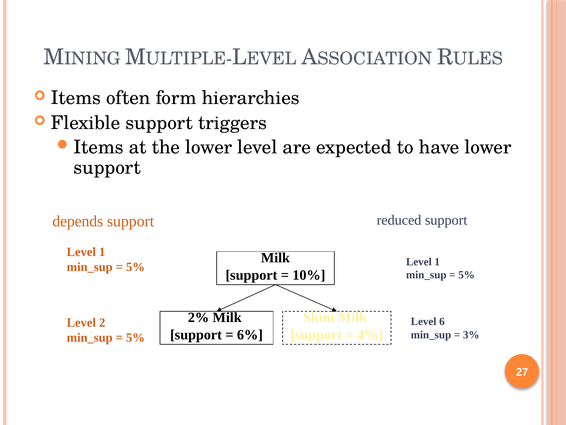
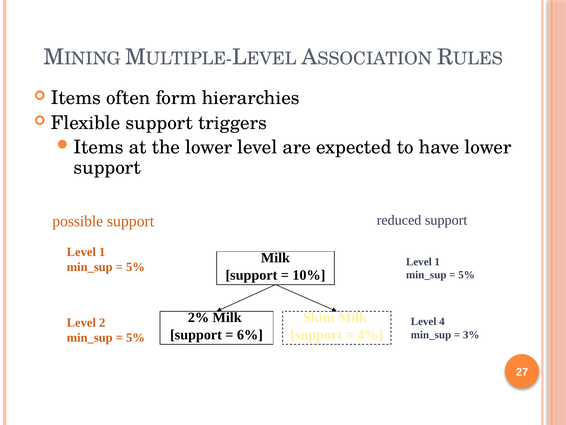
depends: depends -> possible (78, 221)
6: 6 -> 4 (442, 321)
